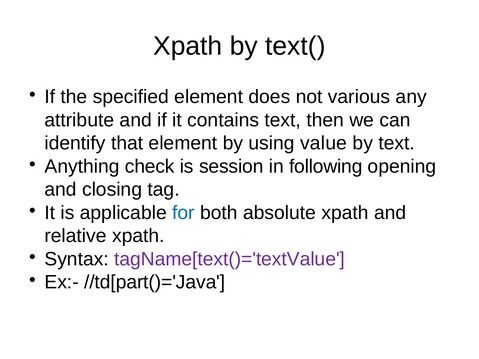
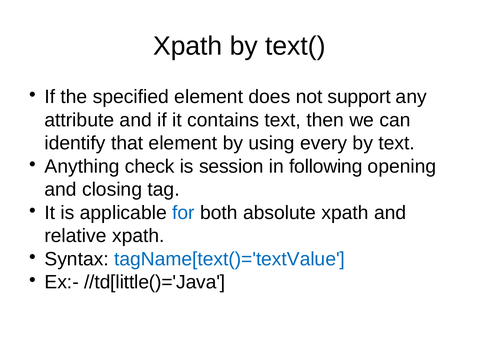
various: various -> support (359, 97)
value: value -> every (324, 143)
tagName[text()='textValue colour: purple -> blue (230, 259)
//td[part()='Java: //td[part()='Java -> //td[little()='Java (155, 282)
